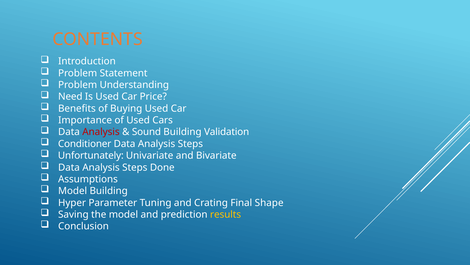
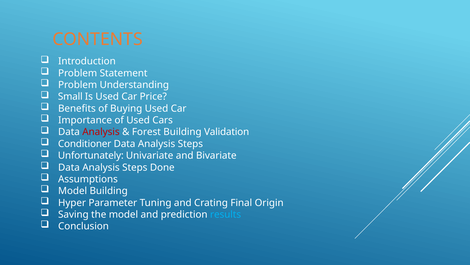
Need: Need -> Small (70, 97)
Sound: Sound -> Forest (146, 132)
Shape: Shape -> Origin (269, 202)
results colour: yellow -> light blue (226, 214)
